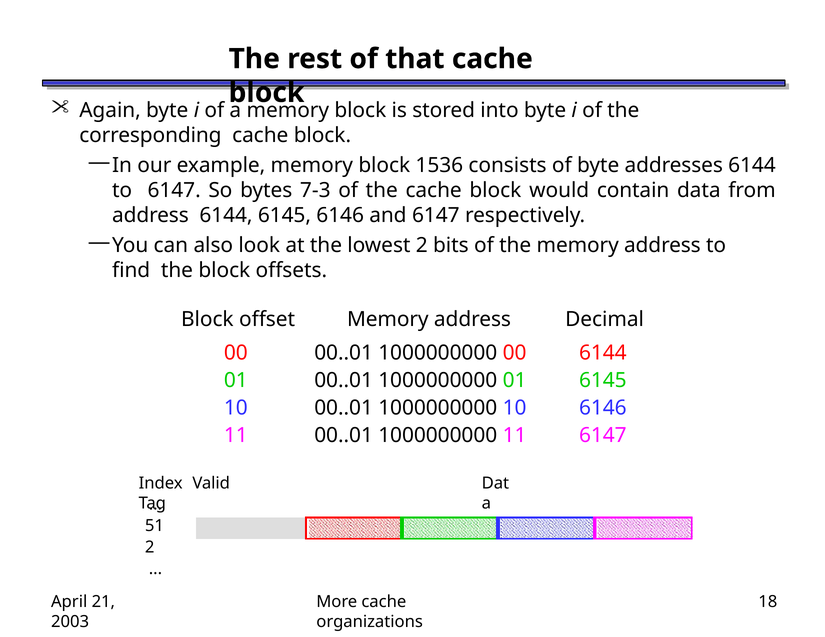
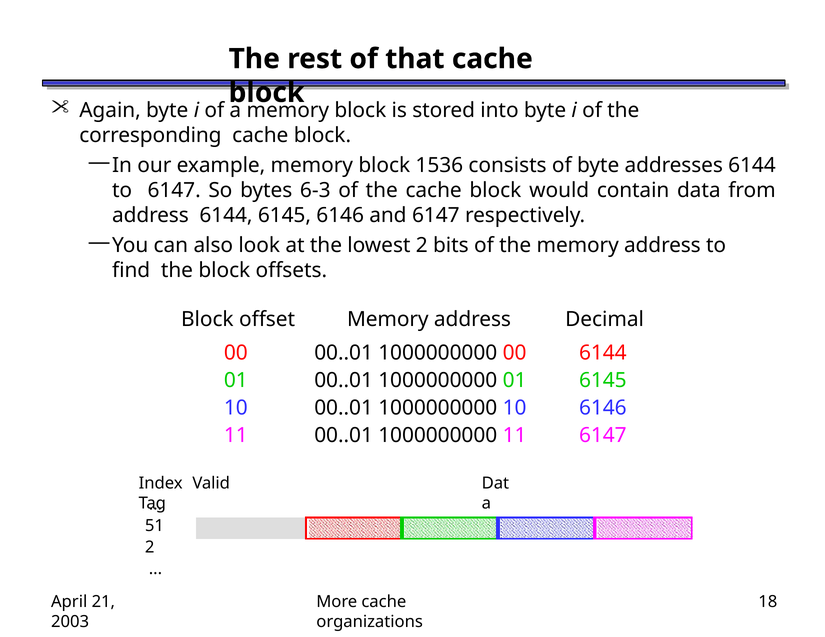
7-3: 7-3 -> 6-3 (315, 190)
